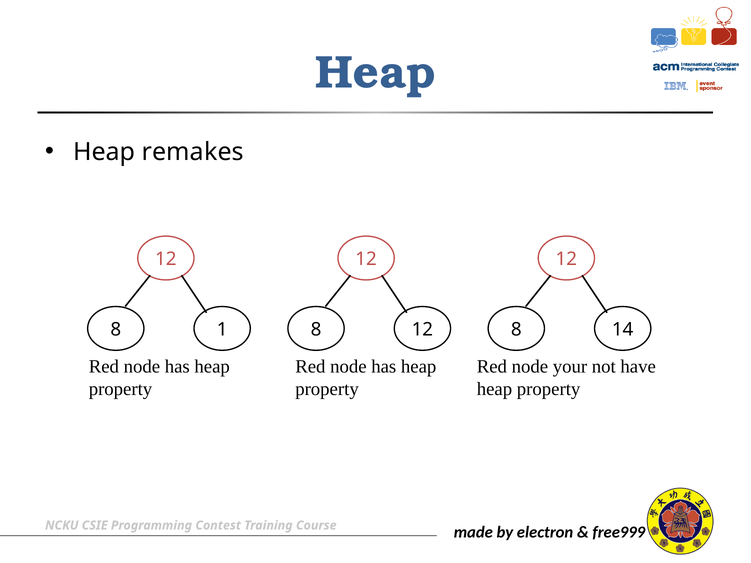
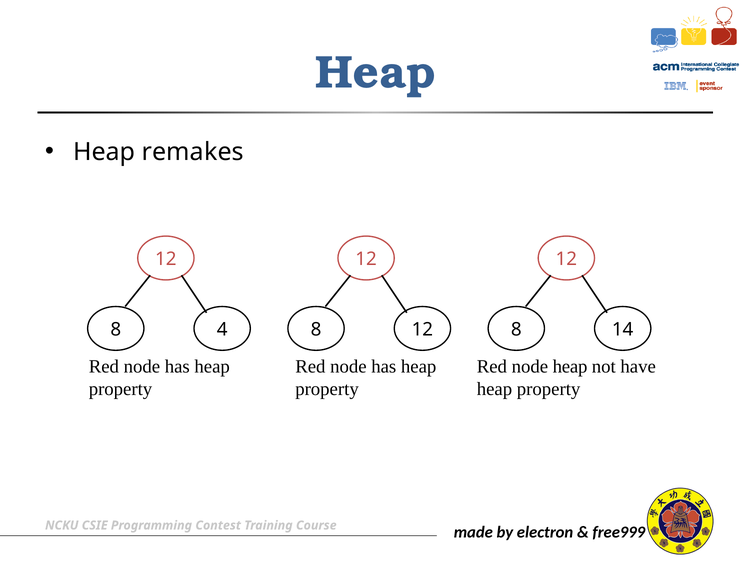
1: 1 -> 4 (222, 330)
node your: your -> heap (570, 367)
